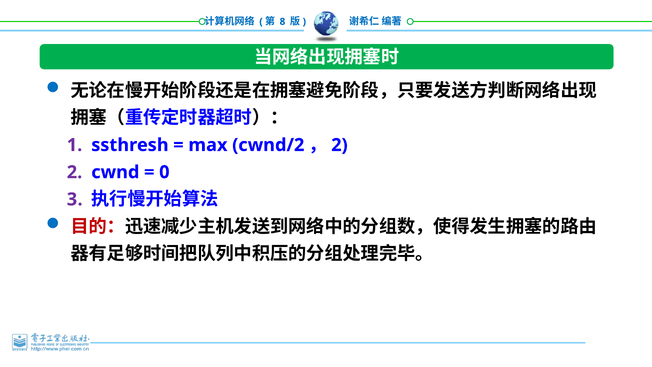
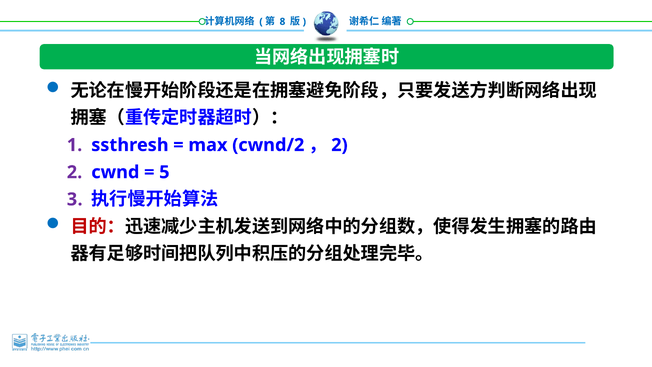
0: 0 -> 5 (164, 172)
